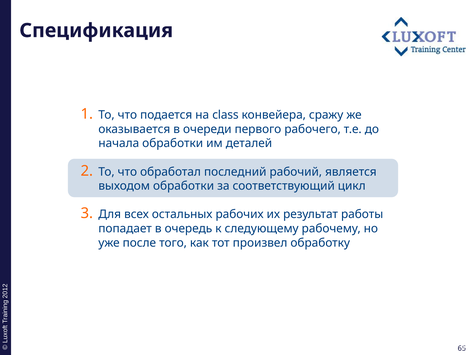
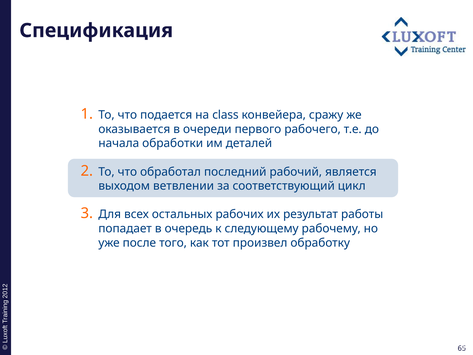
выходом обработки: обработки -> ветвлении (184, 186)
